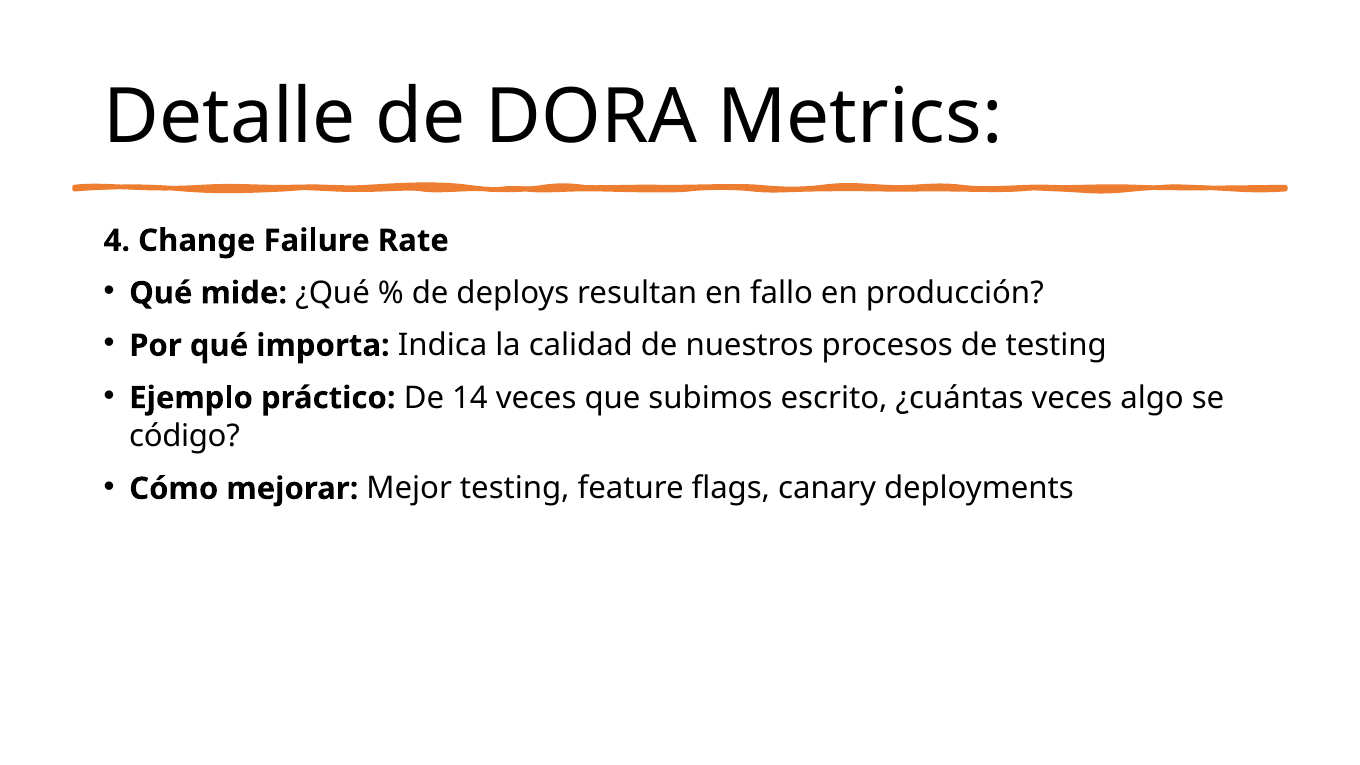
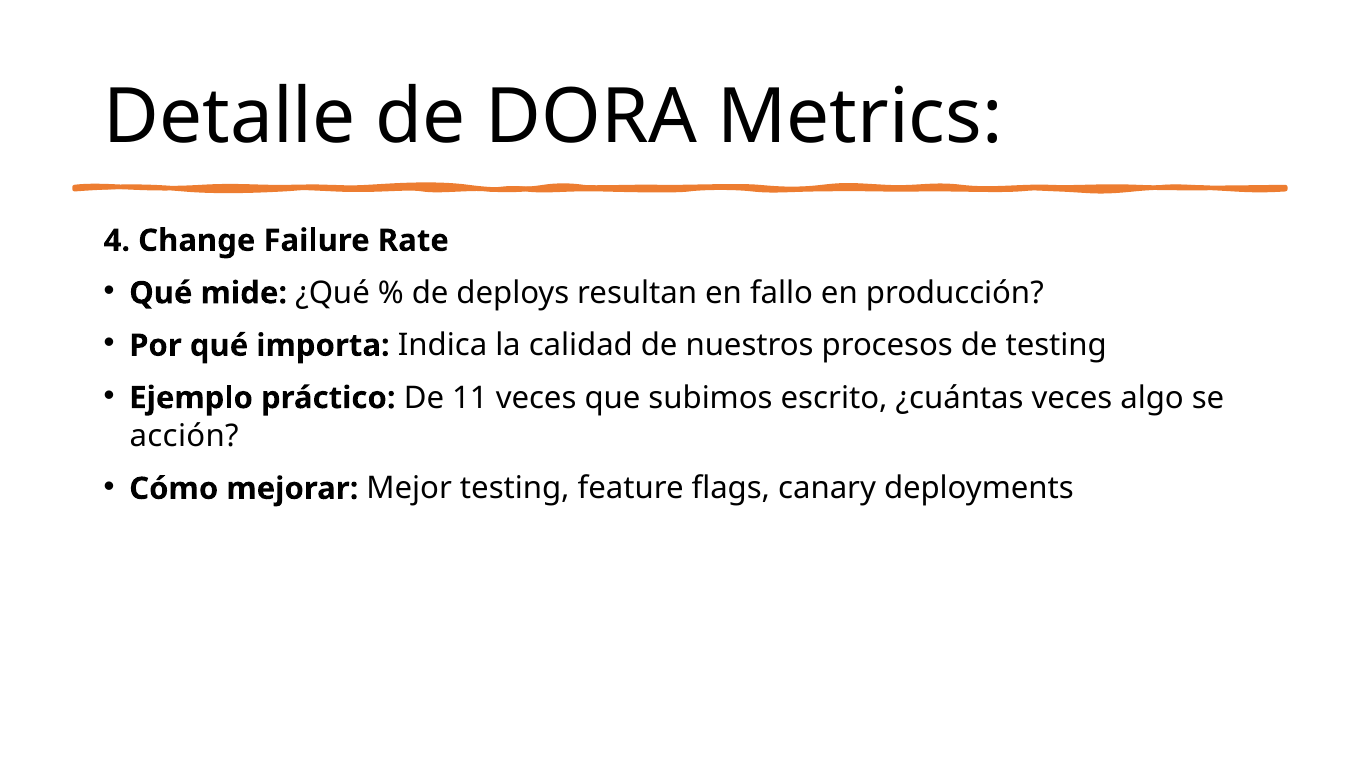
14: 14 -> 11 (470, 398)
código: código -> acción (184, 436)
